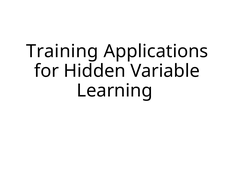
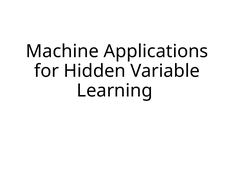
Training: Training -> Machine (62, 51)
